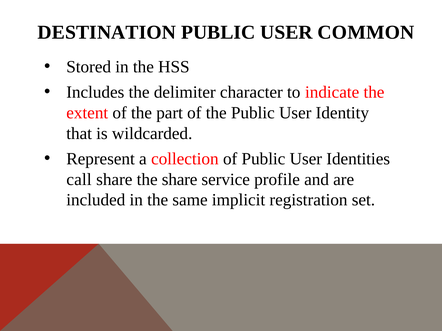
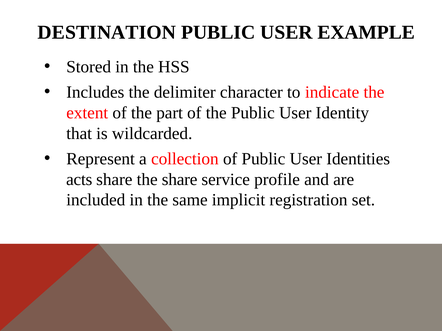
COMMON: COMMON -> EXAMPLE (366, 32)
call: call -> acts (79, 180)
